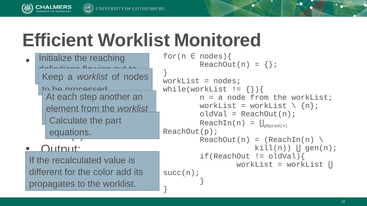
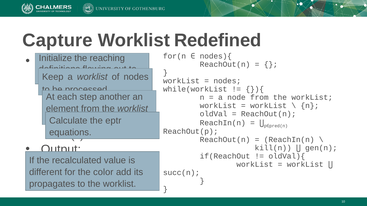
Efficient: Efficient -> Capture (58, 41)
Monitored: Monitored -> Redefined (218, 41)
part: part -> eptr (113, 121)
